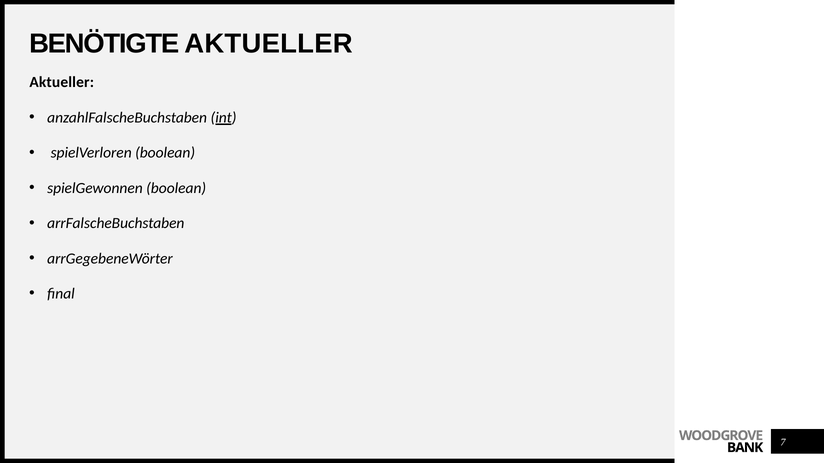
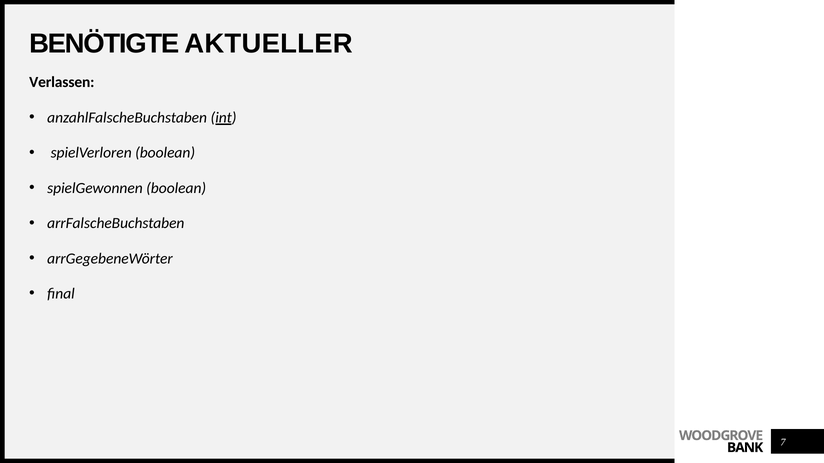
Aktueller: Aktueller -> Verlassen (62, 82)
